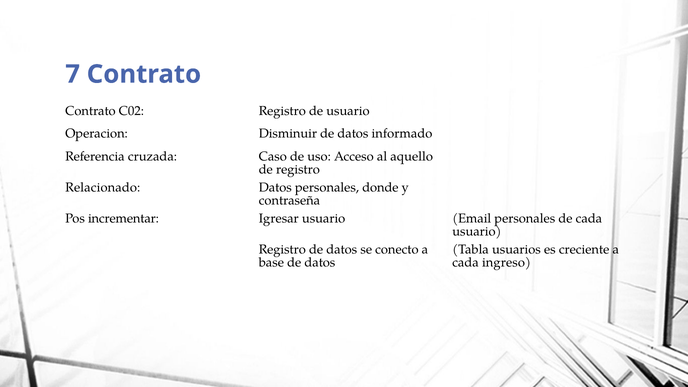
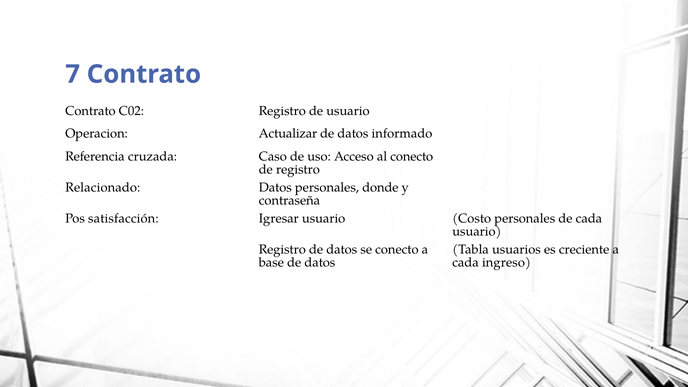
Disminuir: Disminuir -> Actualizar (288, 134)
al aquello: aquello -> conecto (412, 156)
incrementar: incrementar -> satisfacción (123, 219)
Email: Email -> Costo (472, 219)
